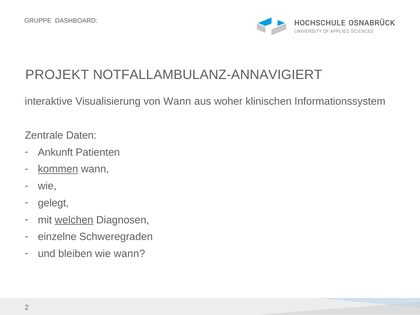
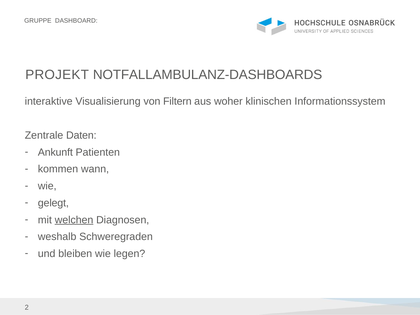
NOTFALLAMBULANZ-ANNAVIGIERT: NOTFALLAMBULANZ-ANNAVIGIERT -> NOTFALLAMBULANZ-DASHBOARDS (208, 75)
von Wann: Wann -> Filtern (177, 102)
kommen underline: present -> none (58, 169)
einzelne: einzelne -> weshalb (57, 237)
wie wann: wann -> legen (129, 254)
